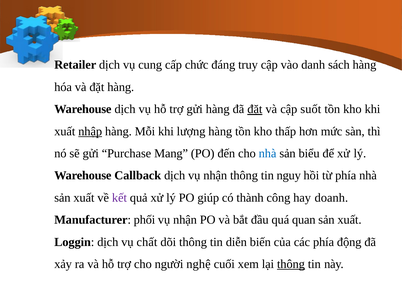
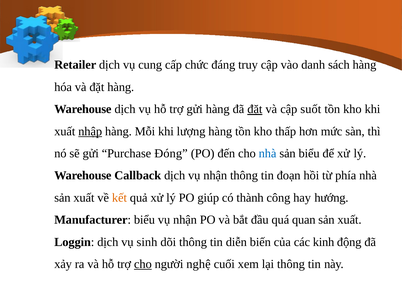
Mang: Mang -> Đóng (171, 153)
nguy: nguy -> đoạn (289, 175)
kết colour: purple -> orange (119, 197)
doanh: doanh -> hướng (331, 197)
Manufacturer phối: phối -> biểu (144, 220)
chất: chất -> sinh (147, 242)
các phía: phía -> kinh (324, 242)
cho underline: none -> present (143, 264)
thông underline: present -> none (291, 264)
